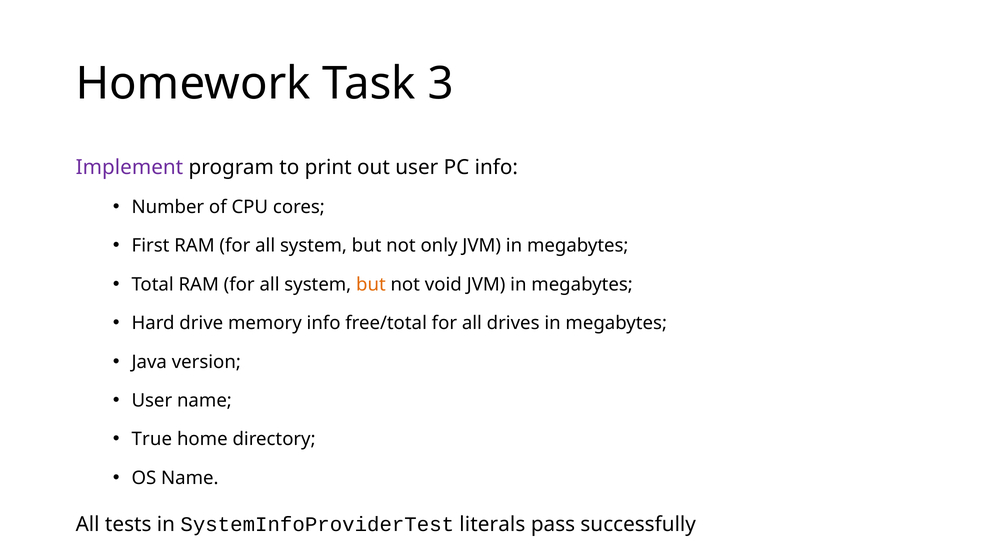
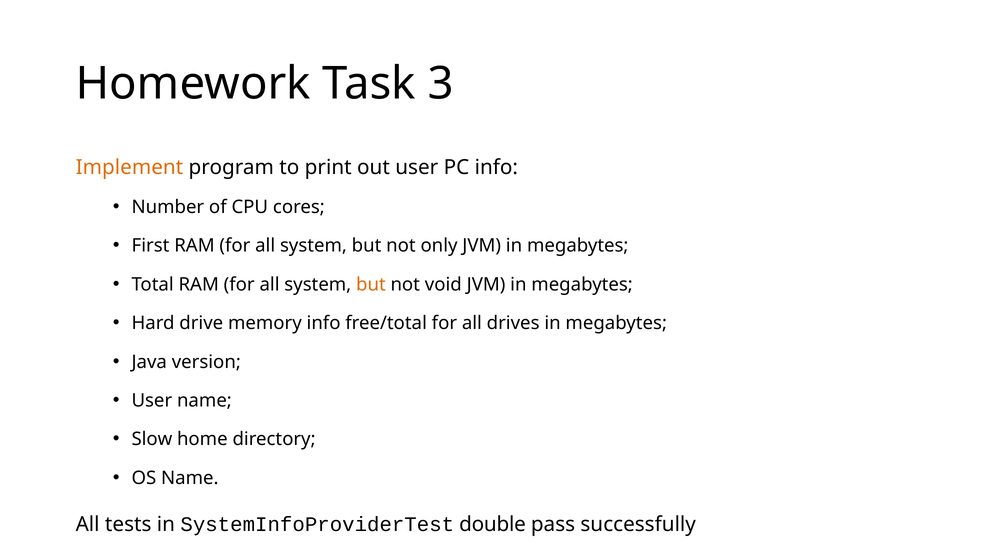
Implement colour: purple -> orange (129, 167)
True: True -> Slow (152, 439)
literals: literals -> double (493, 524)
